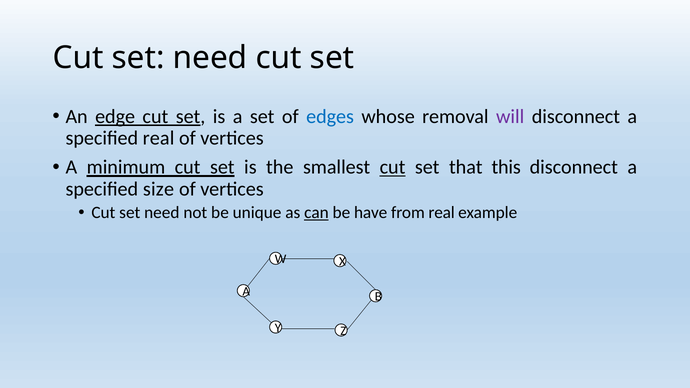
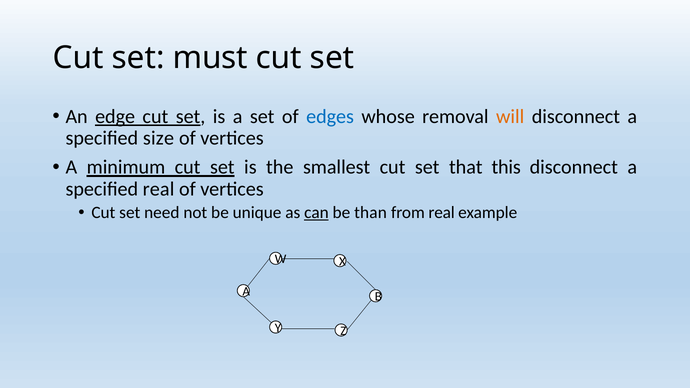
need: need -> must (210, 58)
will colour: purple -> orange (510, 117)
specified real: real -> size (158, 138)
cut underline: present -> none (393, 167)
specified size: size -> real (159, 189)
have: have -> than (371, 213)
